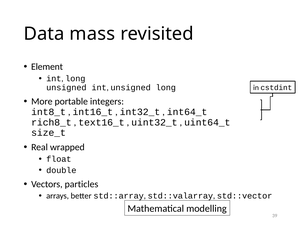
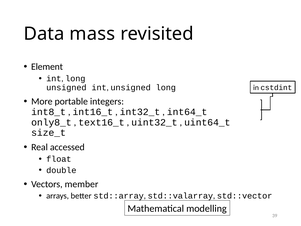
rich8_t: rich8_t -> only8_t (51, 122)
wrapped: wrapped -> accessed (67, 147)
particles: particles -> member (82, 184)
